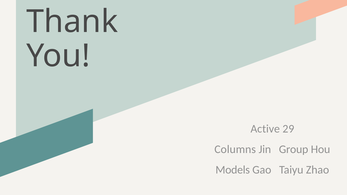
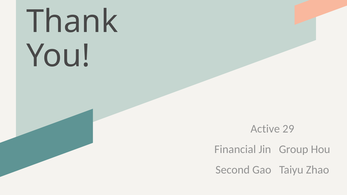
Columns: Columns -> Financial (235, 149)
Models: Models -> Second (233, 170)
